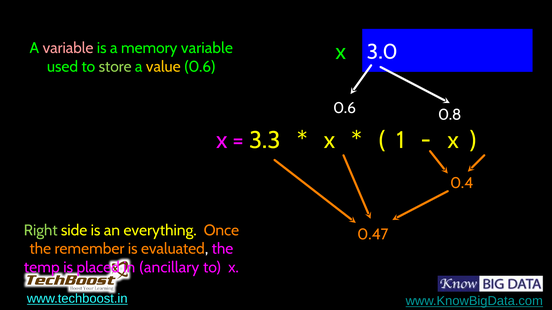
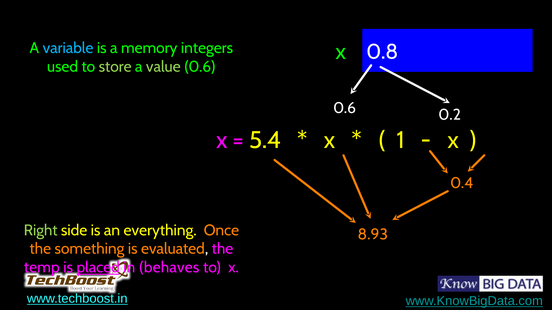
variable colour: pink -> light blue (68, 48)
memory variable: variable -> integers (207, 48)
3.0: 3.0 -> 0.8 (382, 52)
value colour: yellow -> light green (163, 67)
0.8: 0.8 -> 0.2 (450, 115)
3.3: 3.3 -> 5.4 (265, 141)
0.47: 0.47 -> 8.93 (373, 235)
remember: remember -> something (89, 249)
placed underline: none -> present (98, 268)
ancillary: ancillary -> behaves (169, 268)
